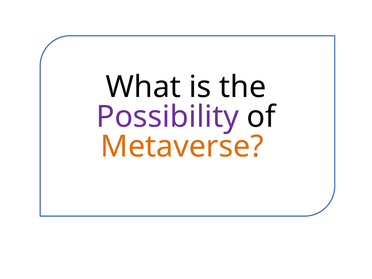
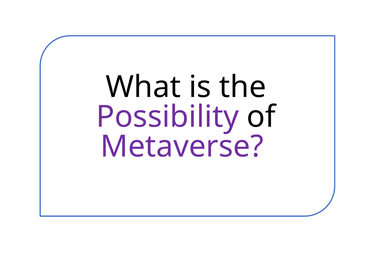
Metaverse colour: orange -> purple (182, 146)
